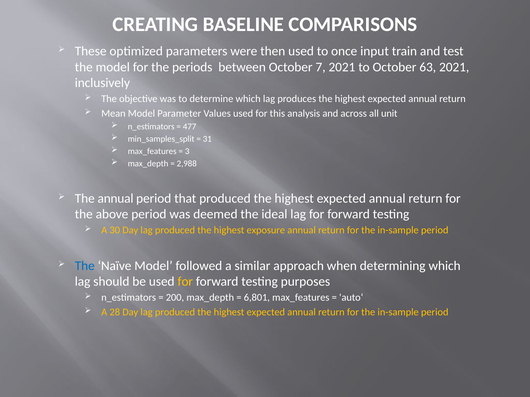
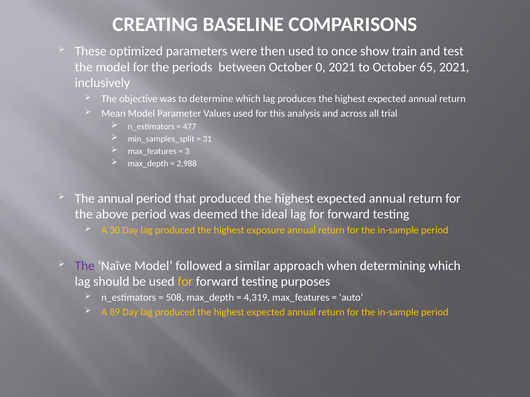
input: input -> show (375, 51)
7: 7 -> 0 (321, 67)
63: 63 -> 65 (428, 67)
unit: unit -> trial (389, 114)
The colour: blue -> purple (85, 266)
200: 200 -> 508 (175, 298)
6,801: 6,801 -> 4,319 (257, 298)
28: 28 -> 89 (115, 312)
